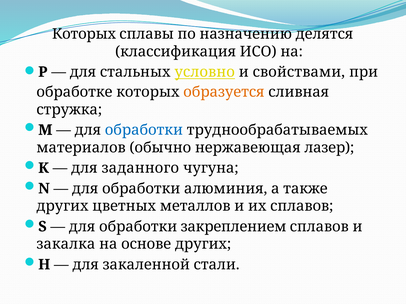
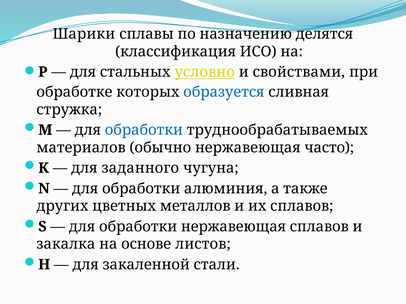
Которых: Которых -> Шарики (84, 34)
образуется colour: orange -> blue (224, 92)
лазер: лазер -> часто (329, 148)
обработки закреплением: закреплением -> нержавеющая (234, 227)
основе других: других -> листов (203, 245)
